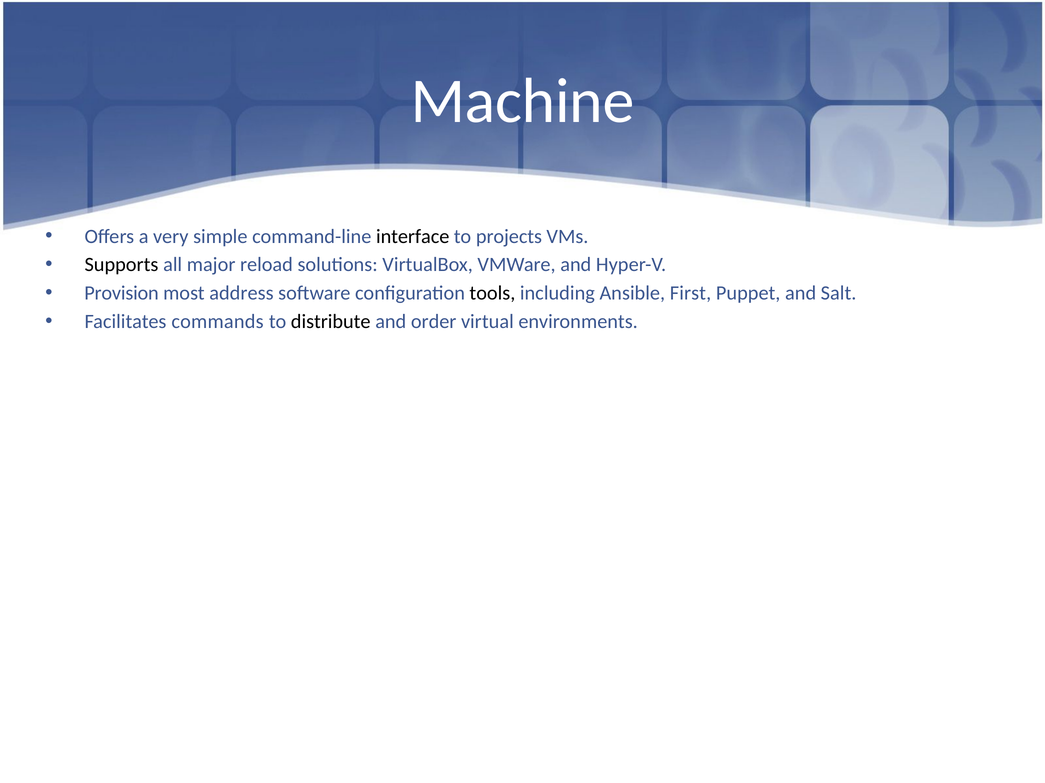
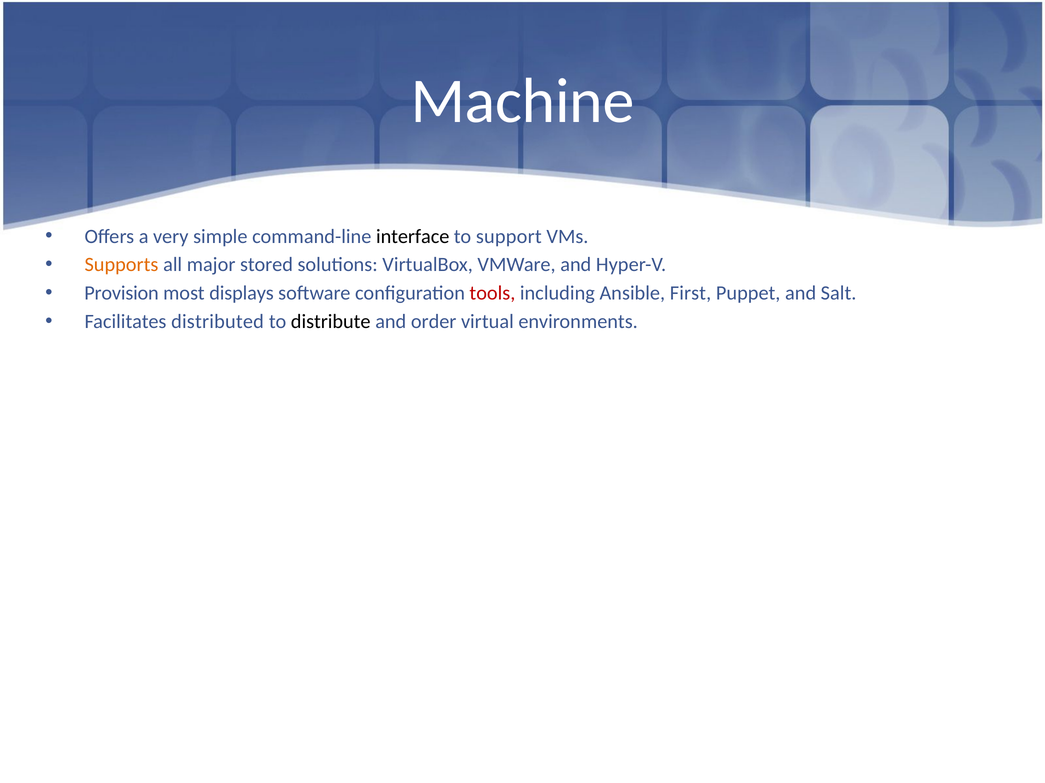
projects: projects -> support (509, 237)
Supports colour: black -> orange (121, 265)
reload: reload -> stored (266, 265)
address: address -> displays (242, 294)
tools colour: black -> red (492, 294)
commands: commands -> distributed (217, 322)
